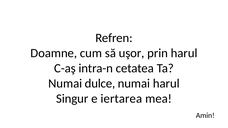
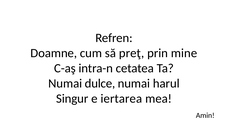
uşor: uşor -> preţ (132, 53)
prin harul: harul -> mine (184, 53)
